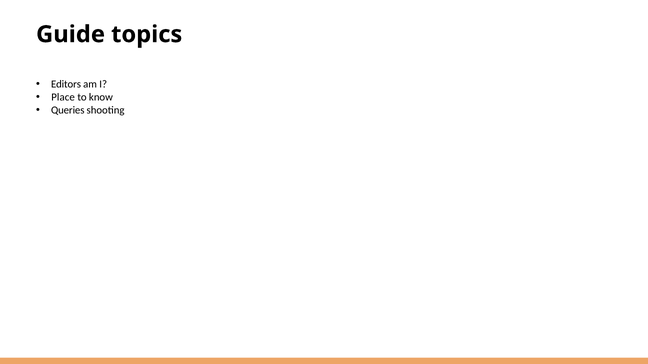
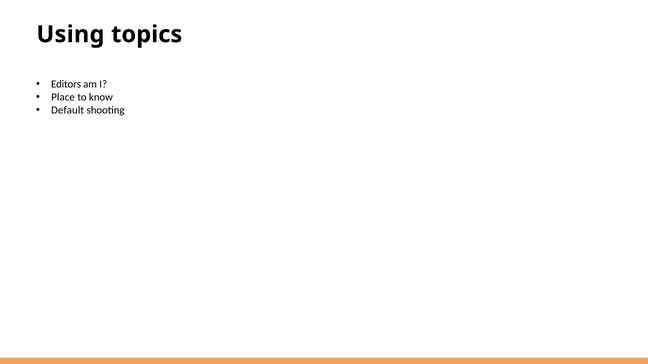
Guide: Guide -> Using (70, 34)
Queries: Queries -> Default (68, 110)
